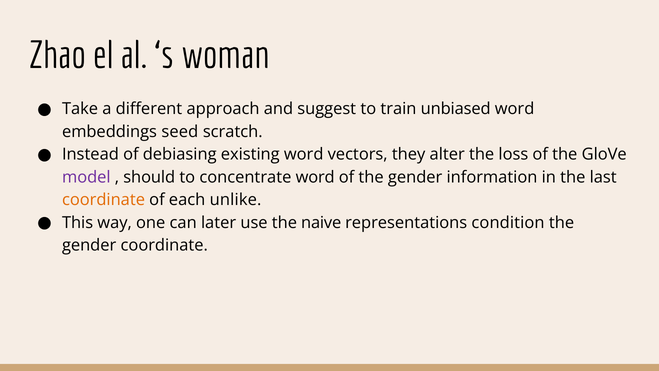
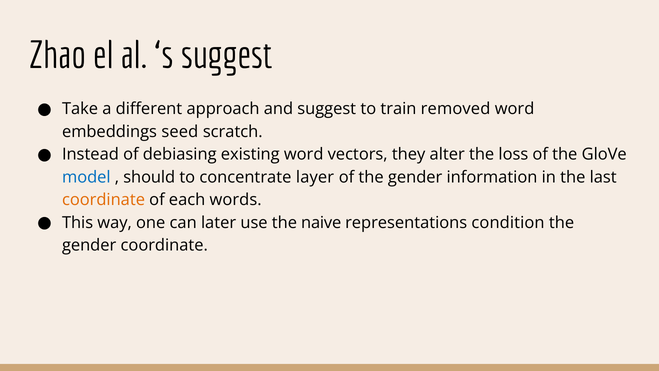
s woman: woman -> suggest (226, 56)
unbiased: unbiased -> removed (456, 109)
model colour: purple -> blue (86, 177)
concentrate word: word -> layer (315, 177)
unlike: unlike -> words (236, 200)
